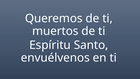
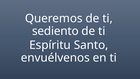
muertos: muertos -> sediento (55, 31)
